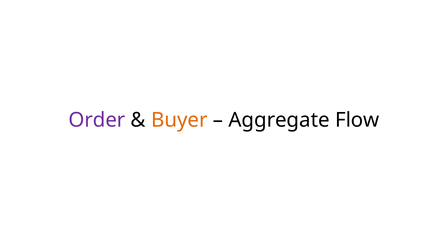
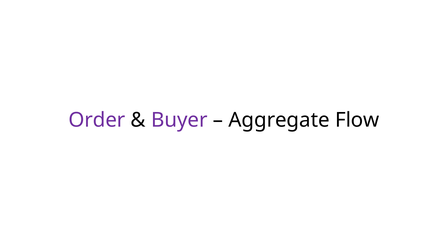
Buyer colour: orange -> purple (179, 120)
